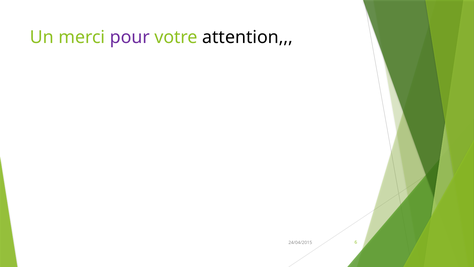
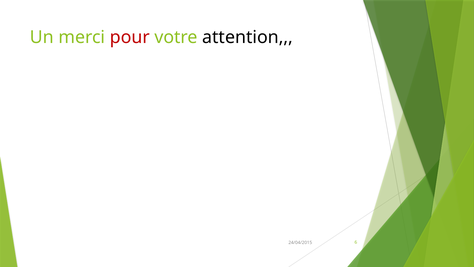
pour colour: purple -> red (130, 37)
